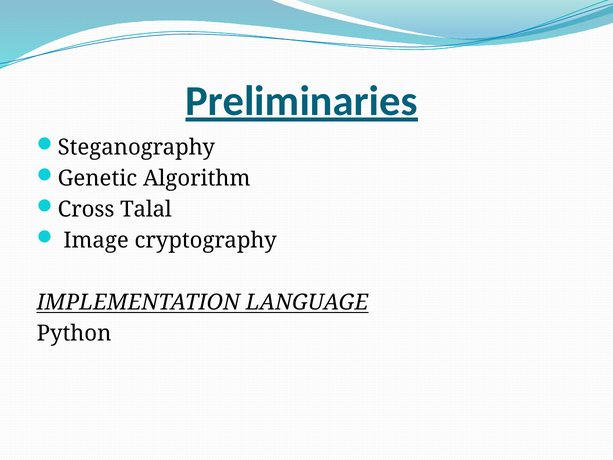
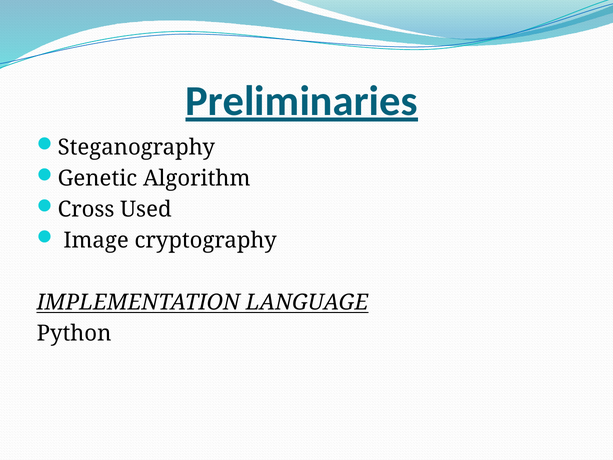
Talal: Talal -> Used (146, 210)
